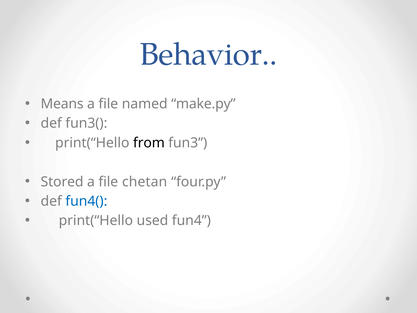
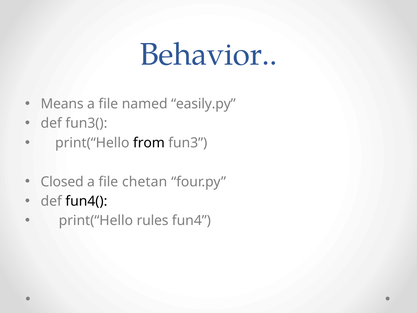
make.py: make.py -> easily.py (203, 104)
Stored: Stored -> Closed (62, 182)
fun4( colour: blue -> black (86, 201)
used: used -> rules (153, 221)
